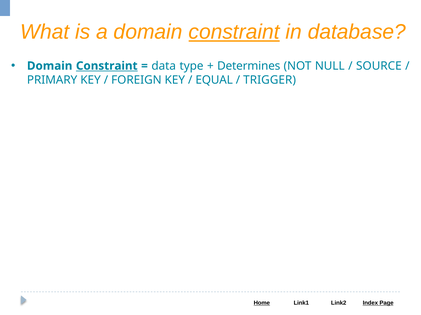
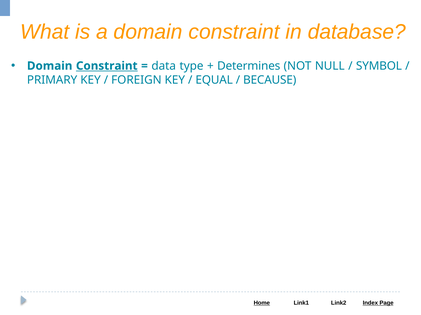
constraint underline: present -> none (234, 32)
SOURCE: SOURCE -> SYMBOL (379, 66)
TRIGGER: TRIGGER -> BECAUSE (270, 80)
